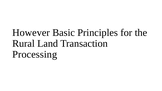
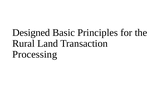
However: However -> Designed (31, 33)
